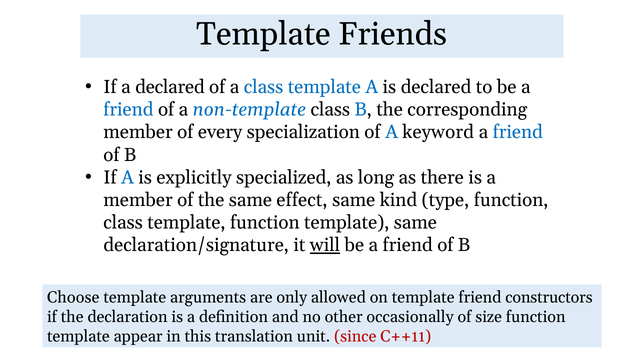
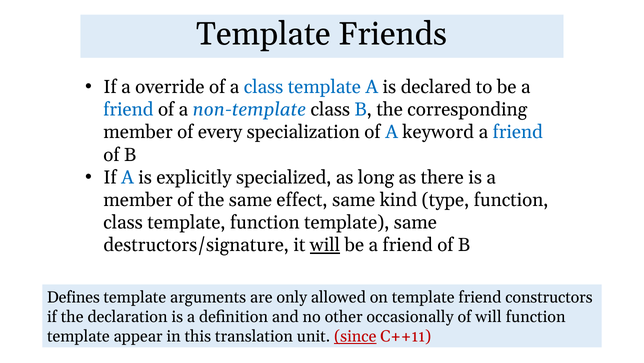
a declared: declared -> override (170, 87)
declaration/signature: declaration/signature -> destructors/signature (196, 245)
Choose: Choose -> Defines (73, 297)
of size: size -> will (489, 316)
since underline: none -> present (355, 336)
